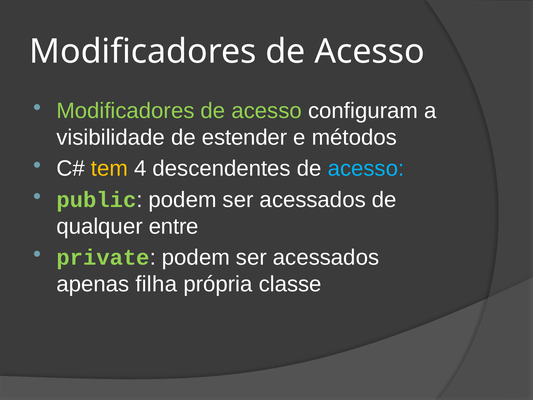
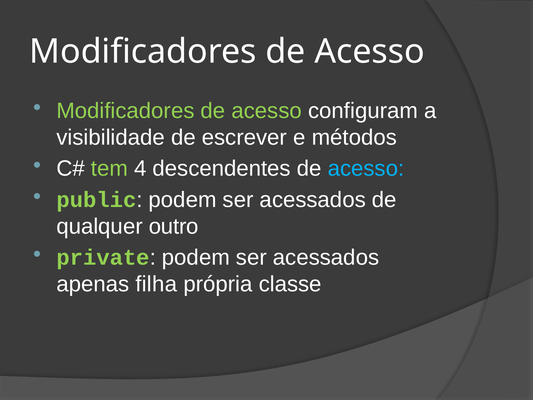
estender: estender -> escrever (244, 137)
tem colour: yellow -> light green (109, 169)
entre: entre -> outro (174, 226)
